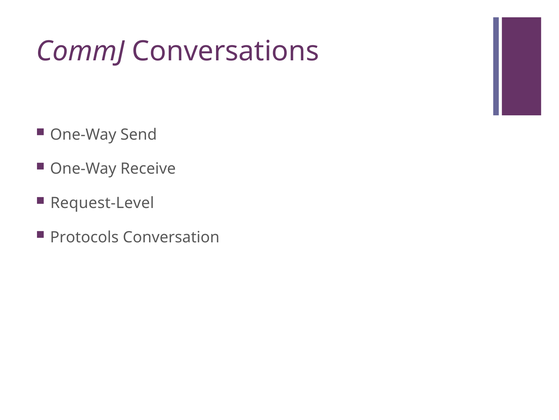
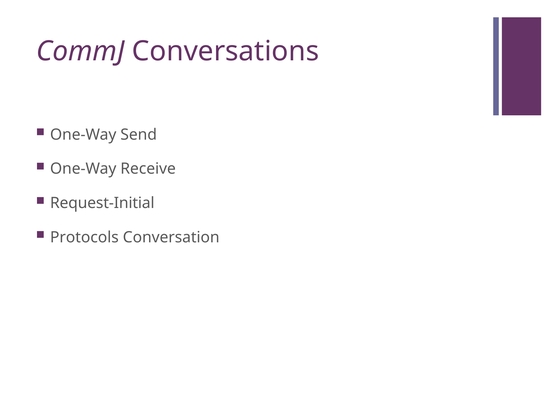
Request-Level: Request-Level -> Request-Initial (102, 203)
